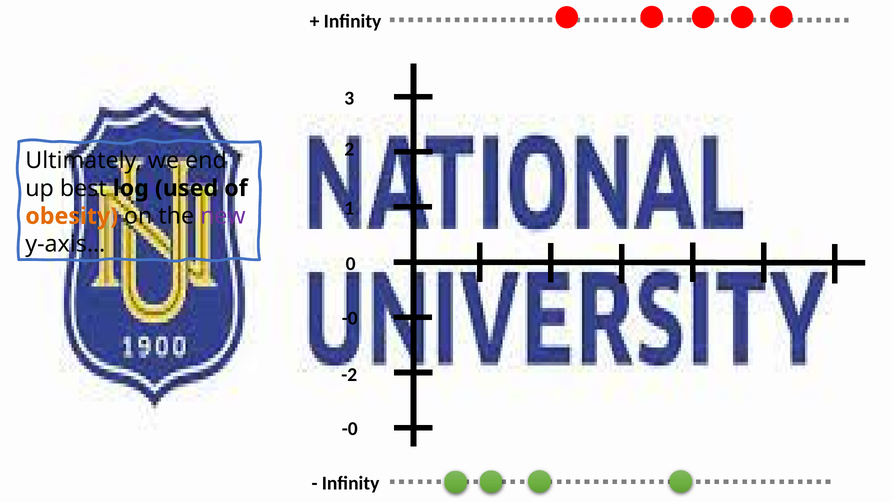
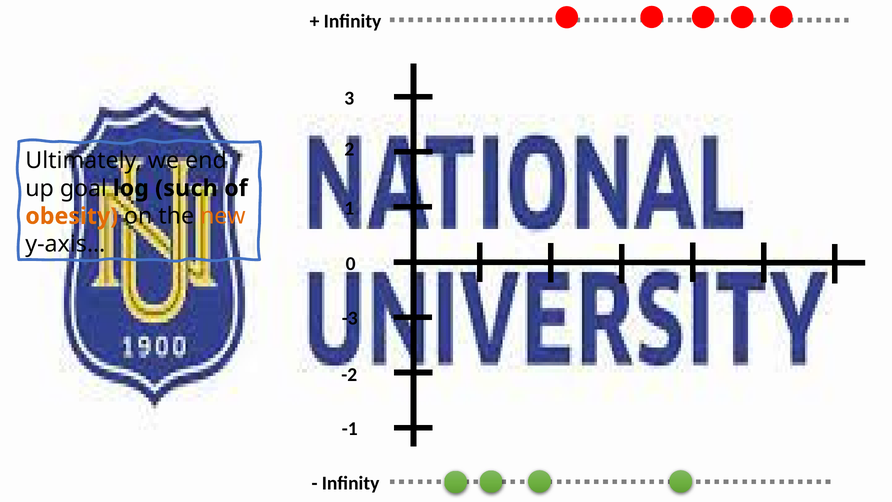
best: best -> goal (83, 188)
used: used -> such (186, 188)
new colour: purple -> orange (223, 216)
-0: -0 -> -3 (350, 318)
-0: -0 -> -1 (350, 429)
